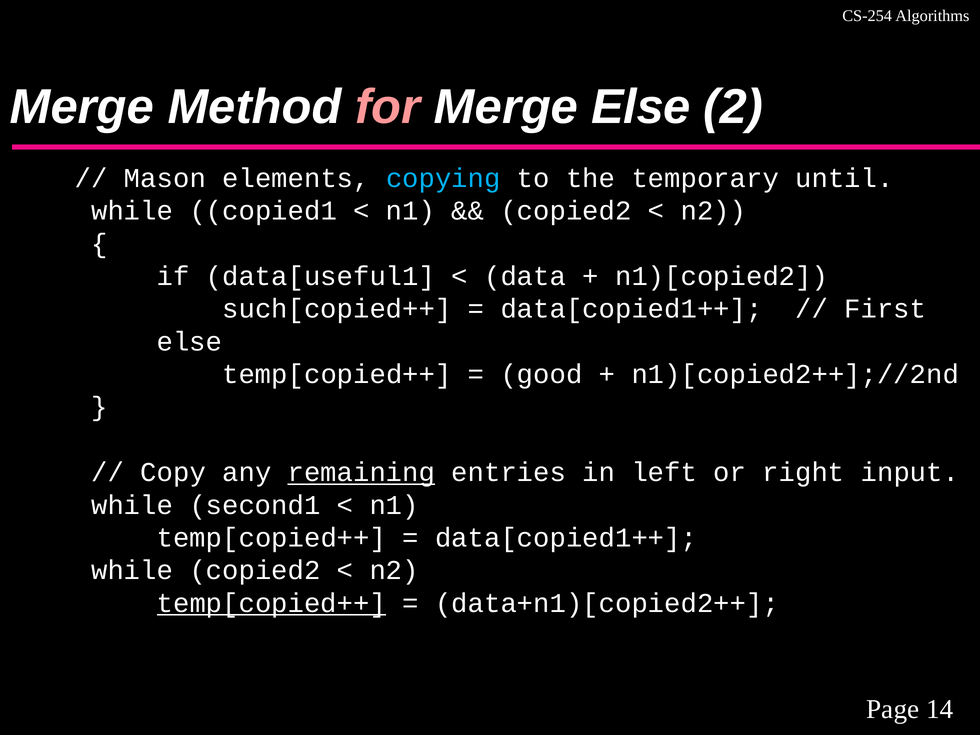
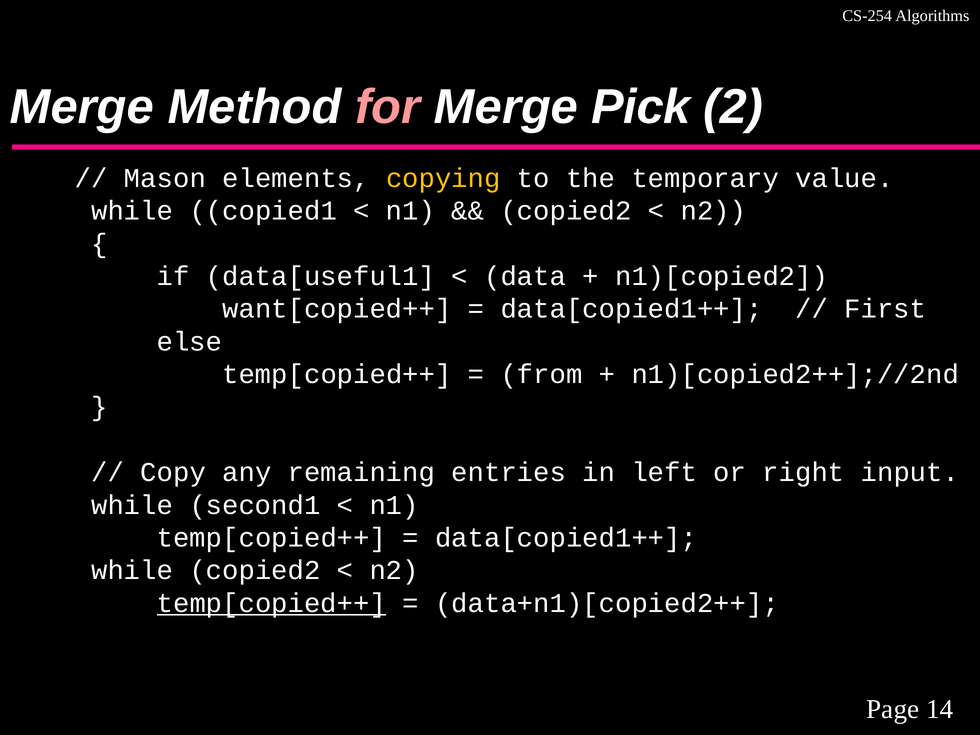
Merge Else: Else -> Pick (641, 107)
copying colour: light blue -> yellow (443, 178)
until: until -> value (844, 178)
such[copied++: such[copied++ -> want[copied++ (337, 309)
good: good -> from (541, 374)
remaining underline: present -> none (361, 472)
